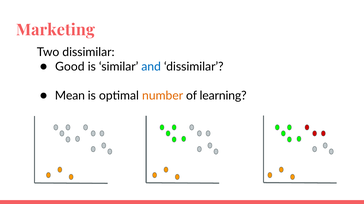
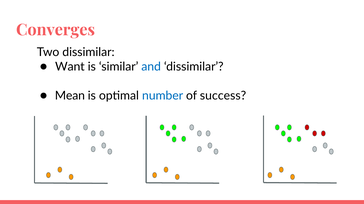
Marketing: Marketing -> Converges (56, 30)
Good: Good -> Want (70, 67)
number colour: orange -> blue (163, 96)
learning: learning -> success (223, 96)
